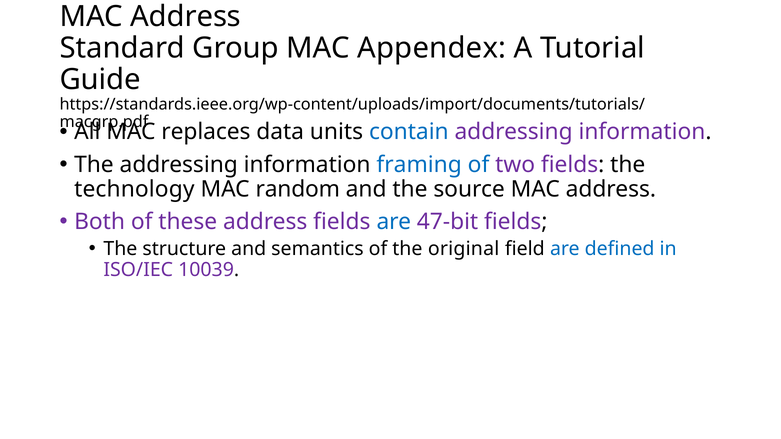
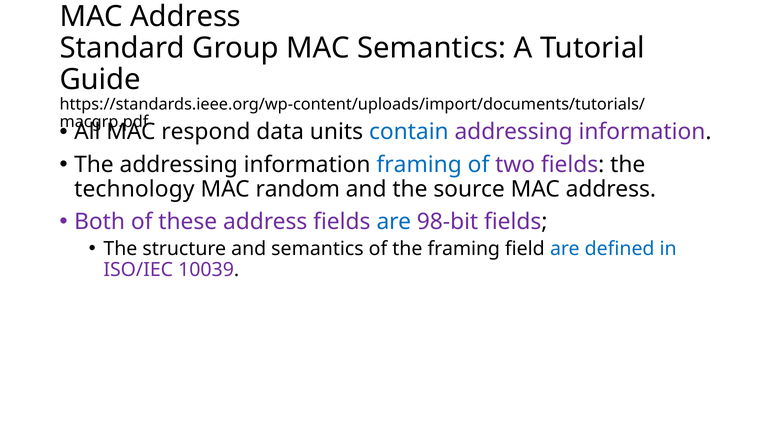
MAC Appendex: Appendex -> Semantics (432, 48)
replaces: replaces -> respond (206, 132)
47-bit: 47-bit -> 98-bit (448, 222)
the original: original -> framing (464, 249)
